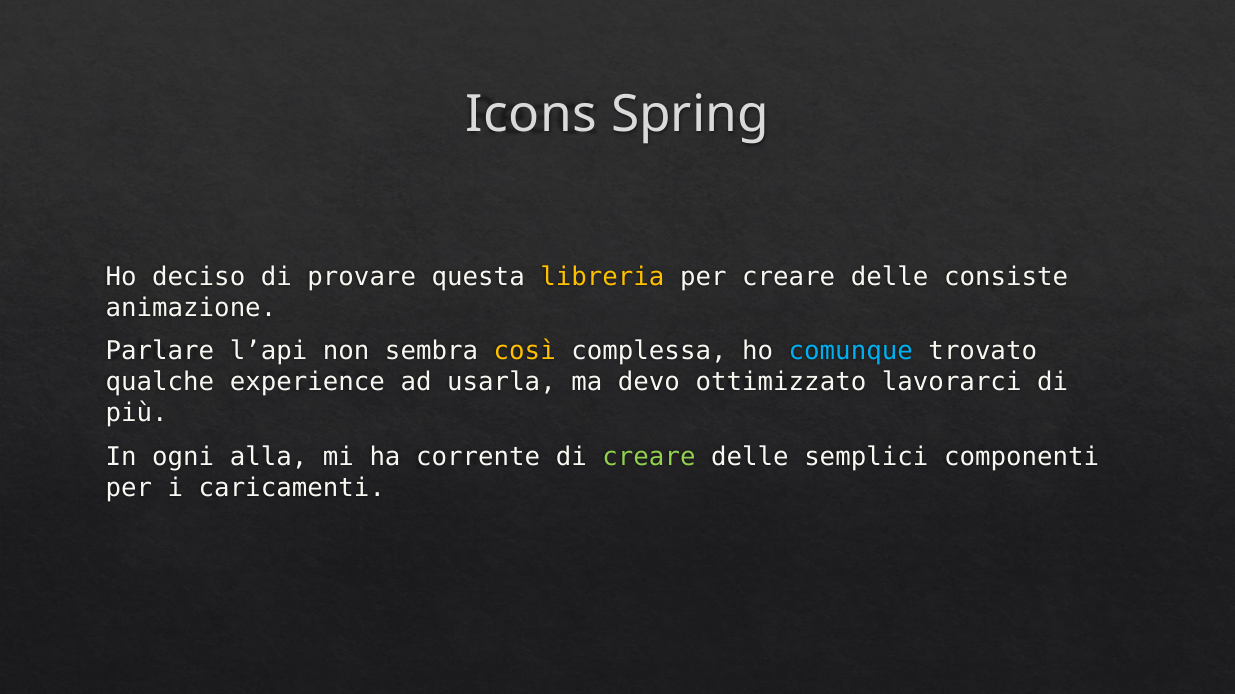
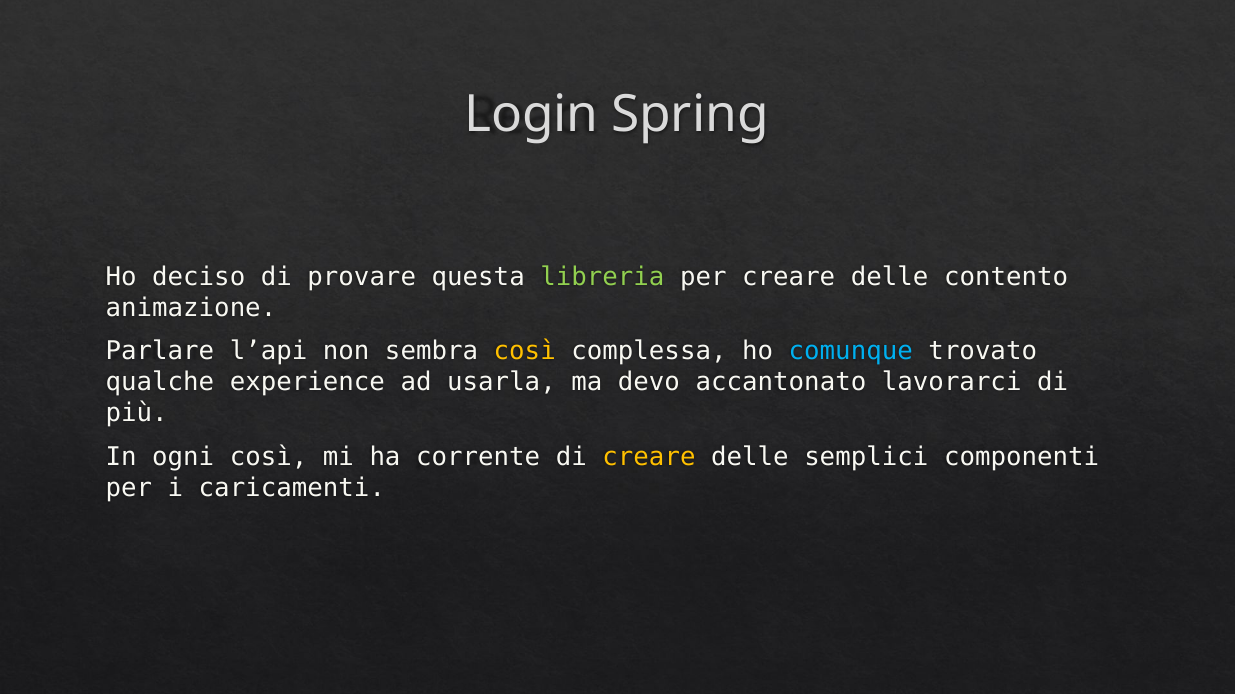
Icons: Icons -> Login (532, 114)
libreria colour: yellow -> light green (602, 277)
consiste: consiste -> contento (1006, 277)
ottimizzato: ottimizzato -> accantonato (781, 383)
ogni alla: alla -> così (269, 457)
creare colour: light green -> yellow (649, 457)
